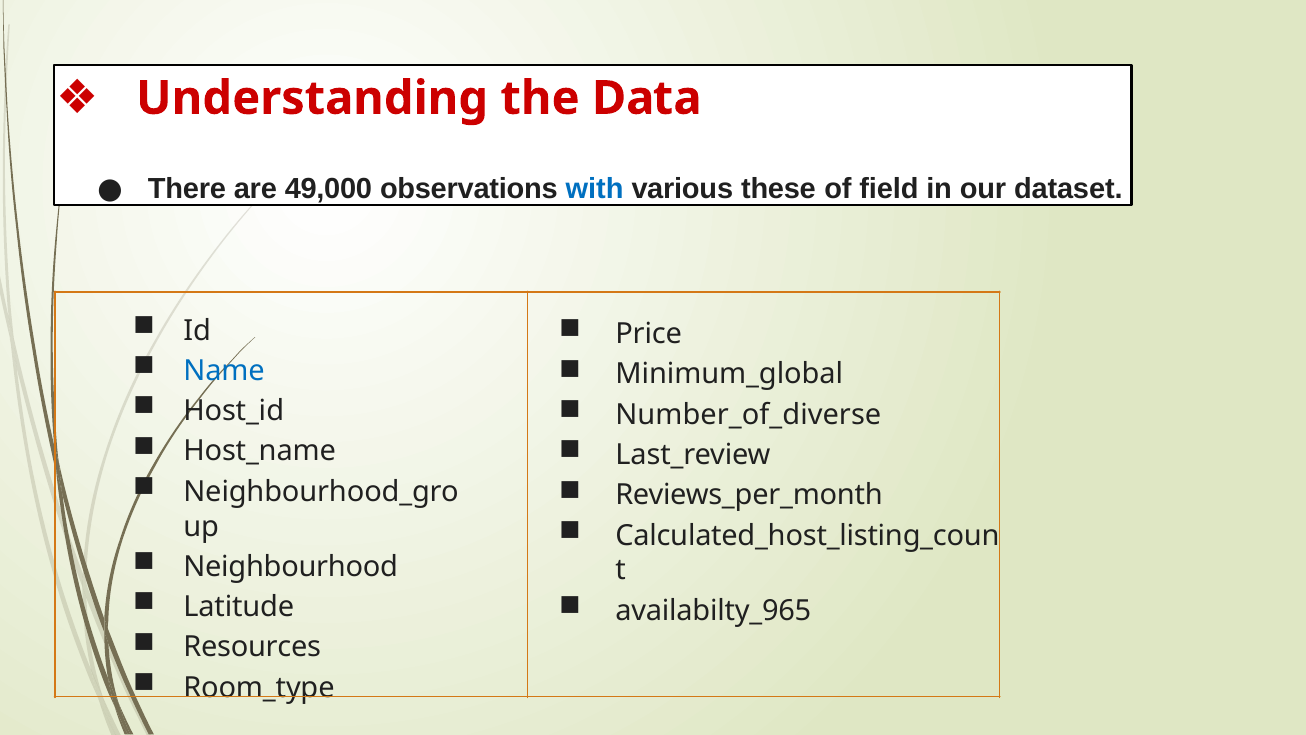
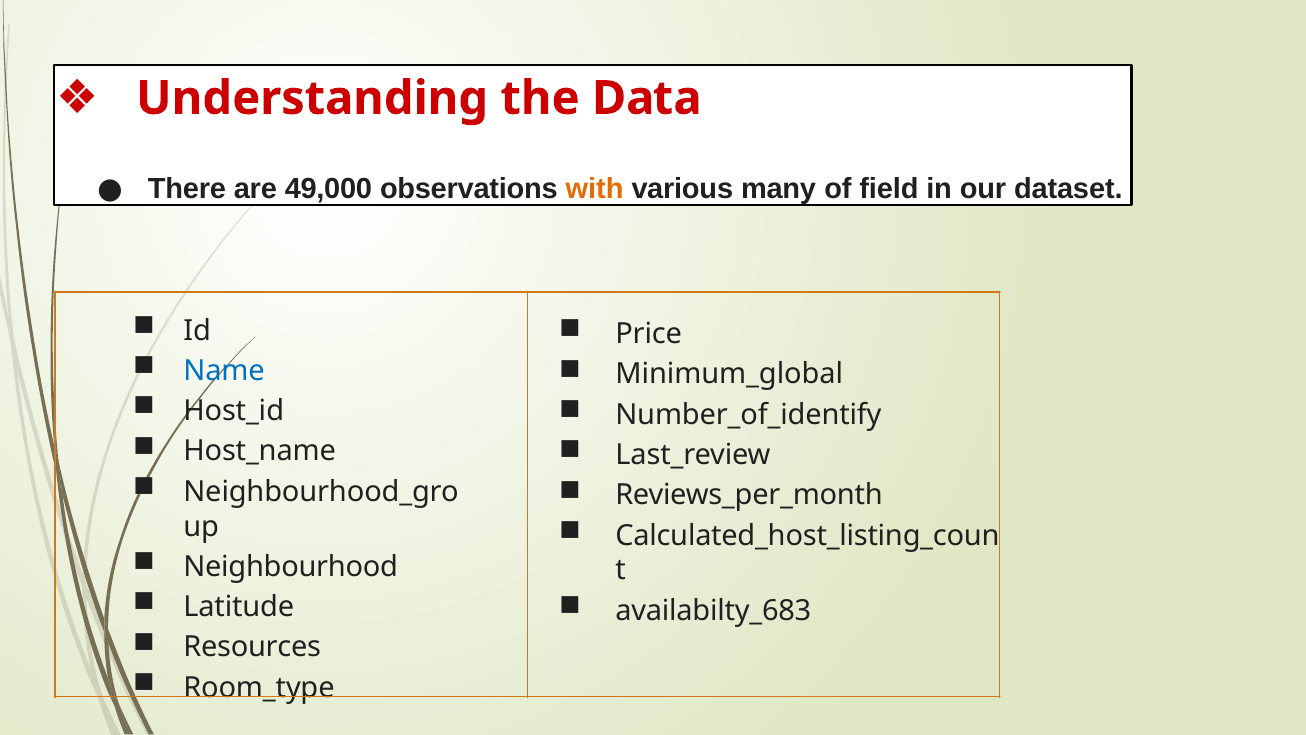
with colour: blue -> orange (595, 189)
these: these -> many (779, 189)
Number_of_diverse: Number_of_diverse -> Number_of_identify (748, 415)
availabilty_965: availabilty_965 -> availabilty_683 (713, 610)
